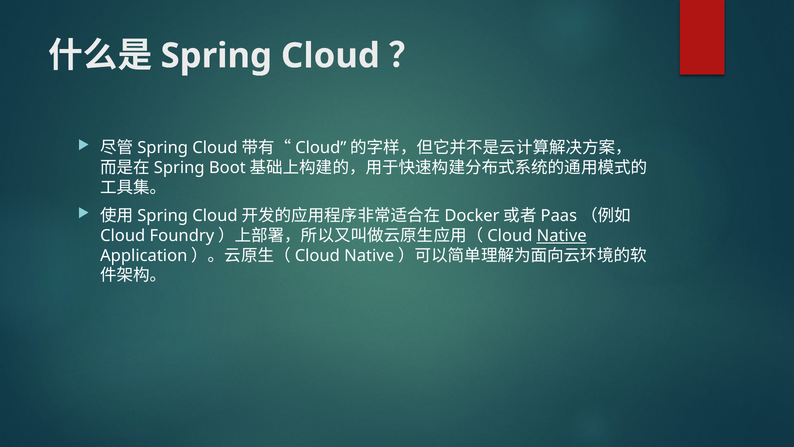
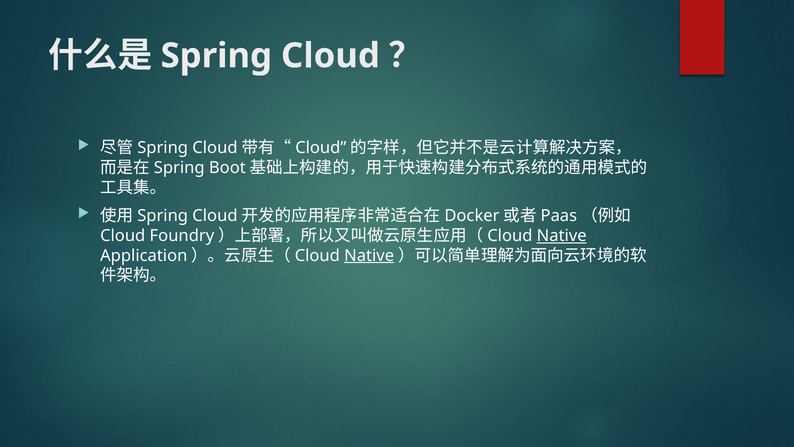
Native underline: none -> present (369, 255)
